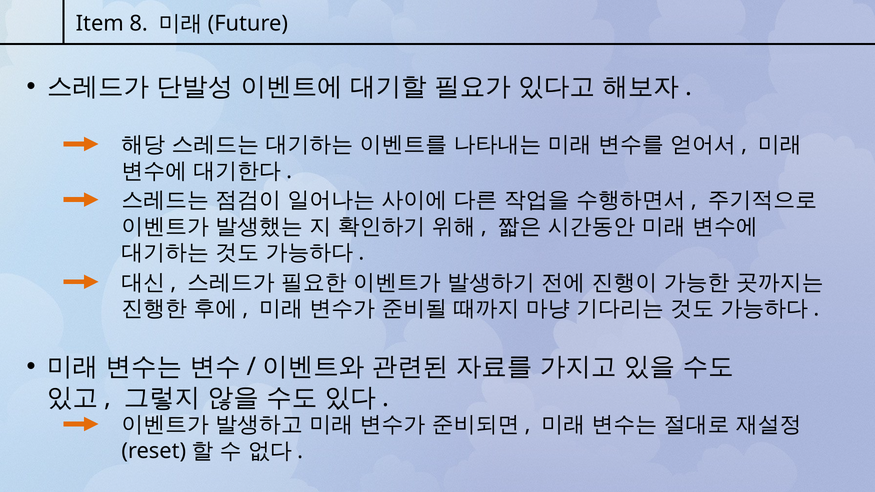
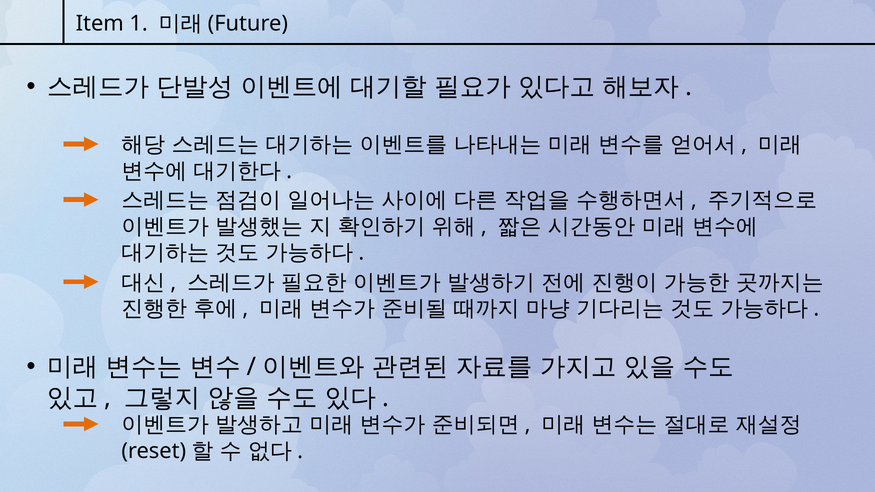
8: 8 -> 1 (139, 23)
